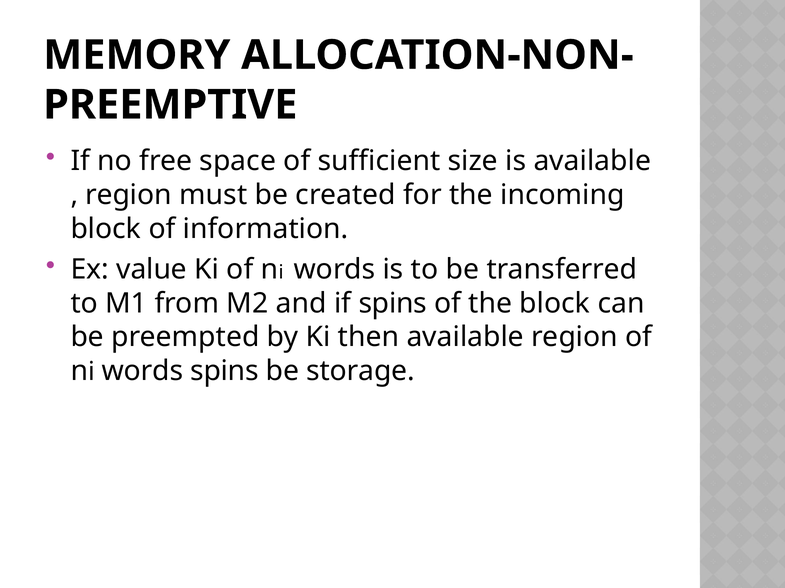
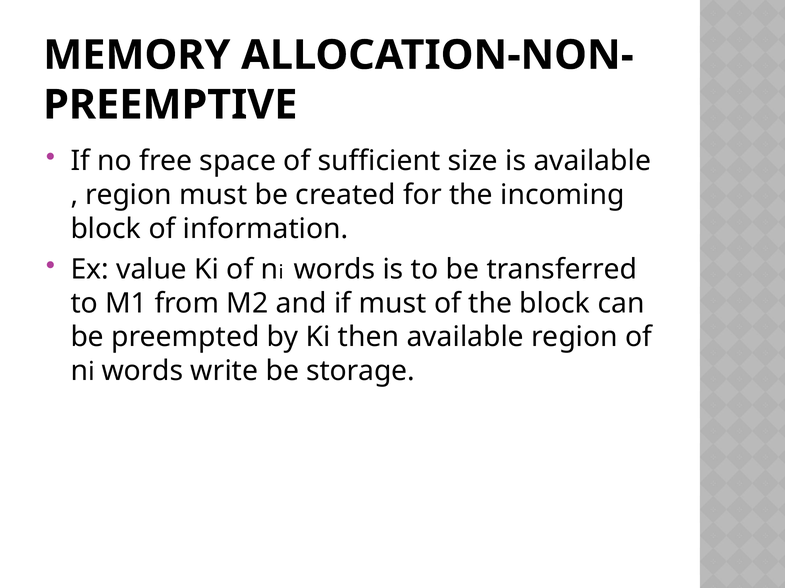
if spins: spins -> must (393, 304)
words spins: spins -> write (224, 372)
